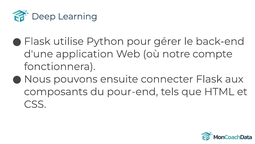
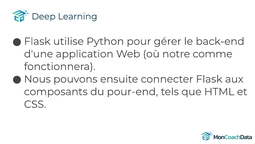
compte: compte -> comme (213, 54)
